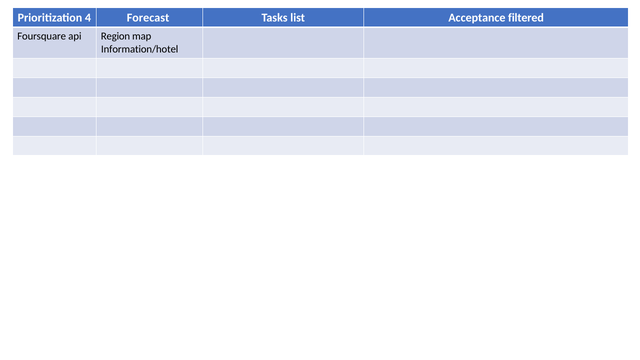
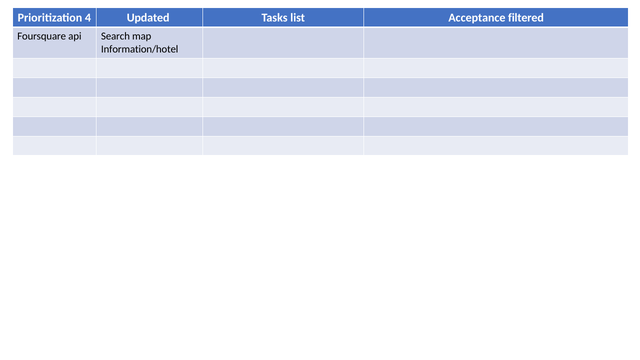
Forecast: Forecast -> Updated (148, 18)
Region: Region -> Search (115, 36)
